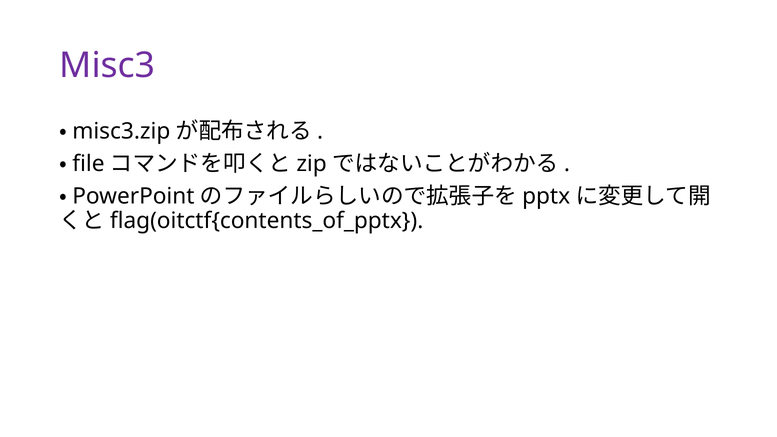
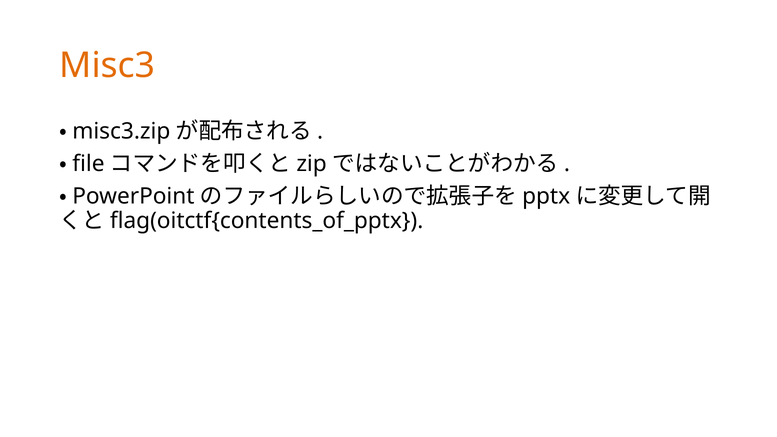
Misc3 colour: purple -> orange (107, 65)
